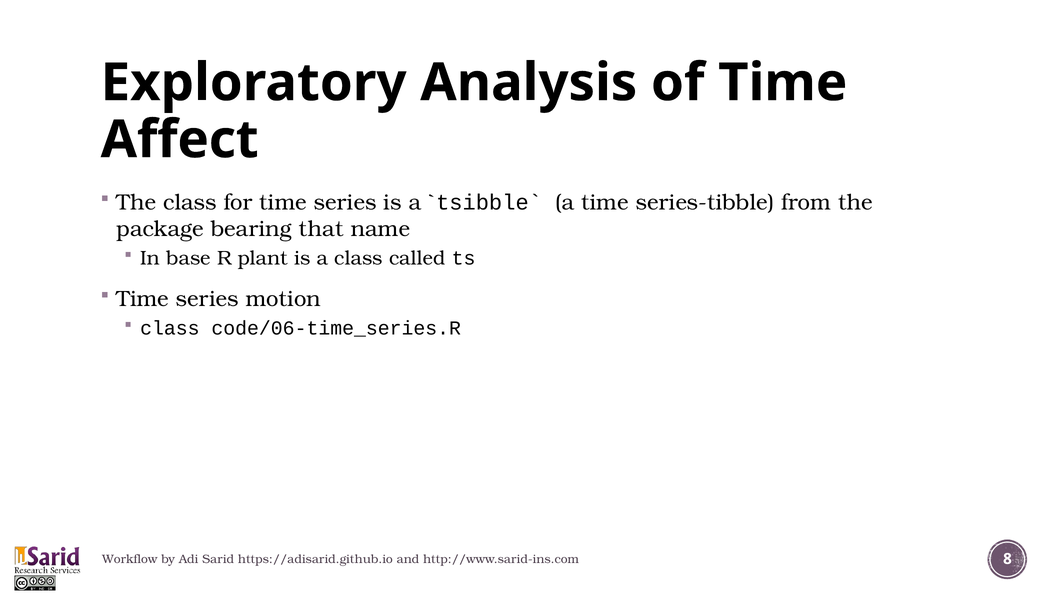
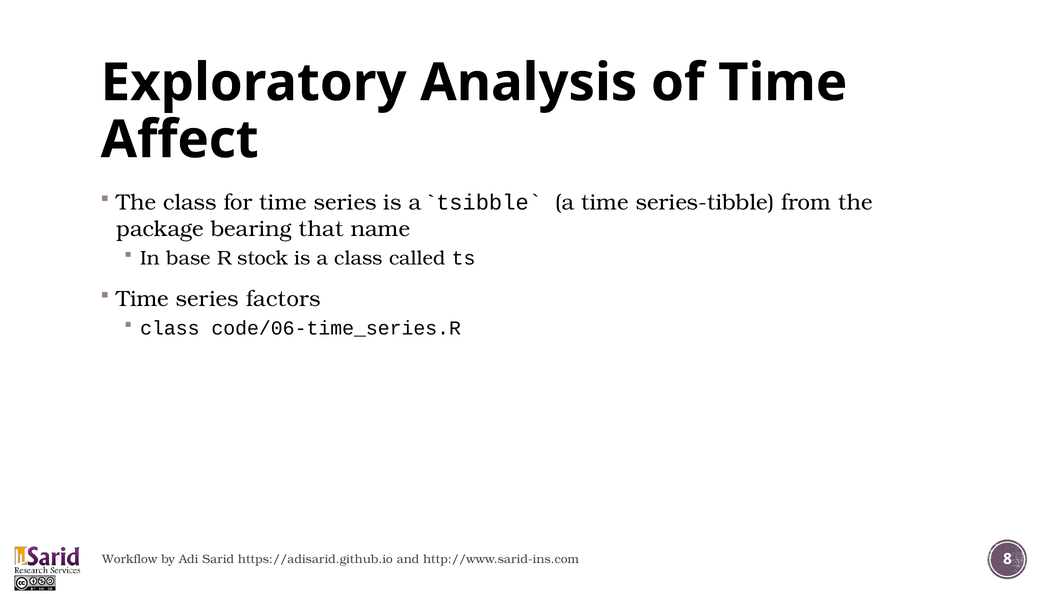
plant: plant -> stock (263, 258)
motion: motion -> factors (283, 299)
